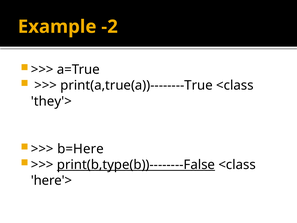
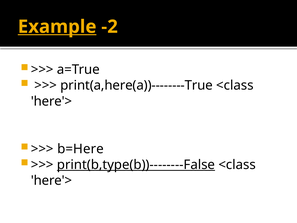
Example underline: none -> present (57, 27)
print(a,true(a))--------True: print(a,true(a))--------True -> print(a,here(a))--------True (137, 85)
they'>: they'> -> here'> (51, 101)
